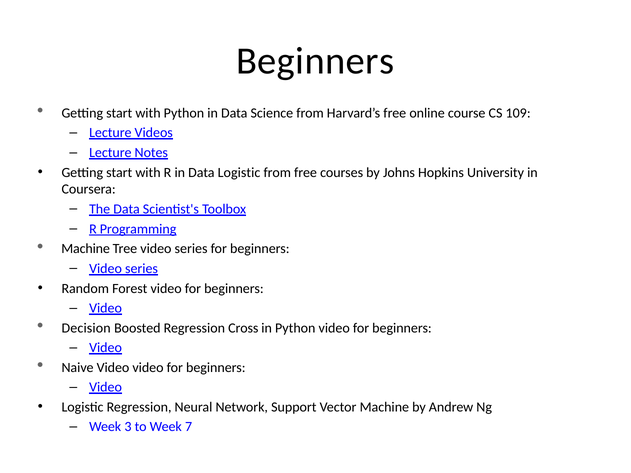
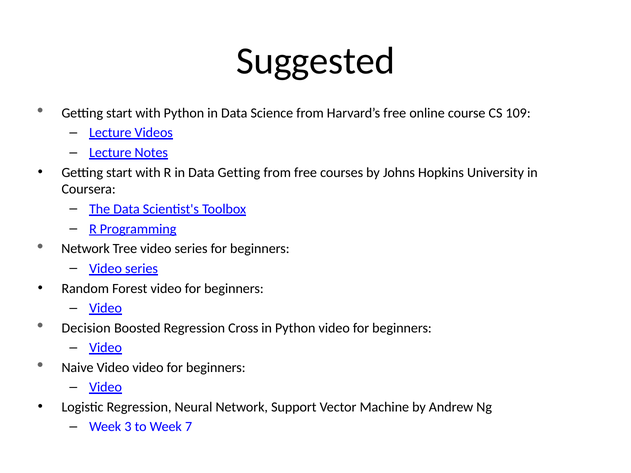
Beginners: Beginners -> Suggested (316, 61)
Data Logistic: Logistic -> Getting (239, 173)
Machine: Machine -> Network (86, 249)
